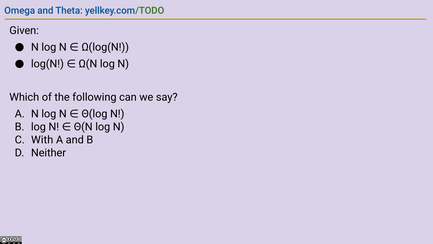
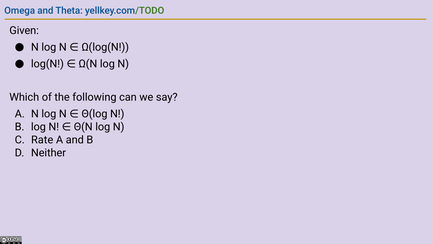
With: With -> Rate (42, 140)
